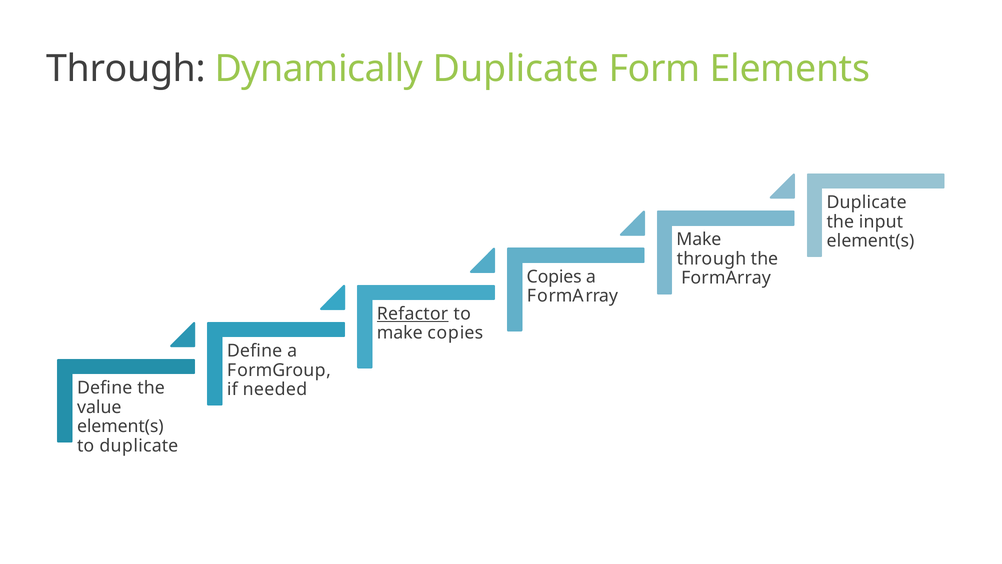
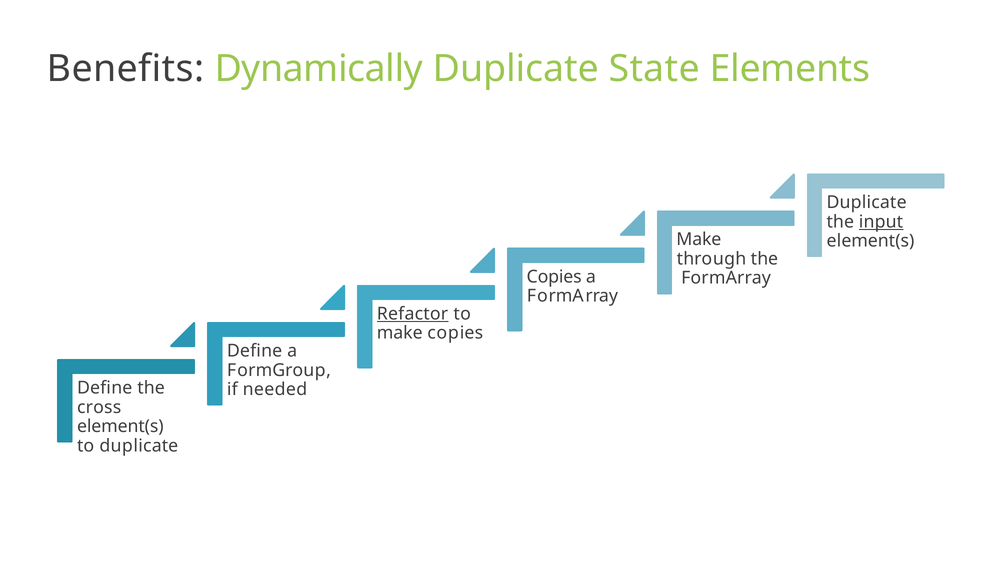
Through: Through -> Benefits (126, 69)
Form: Form -> State (654, 69)
input underline: none -> present (881, 222)
value: value -> cross (99, 407)
